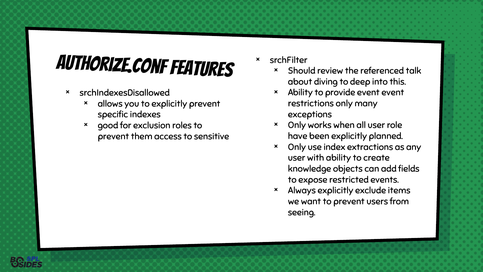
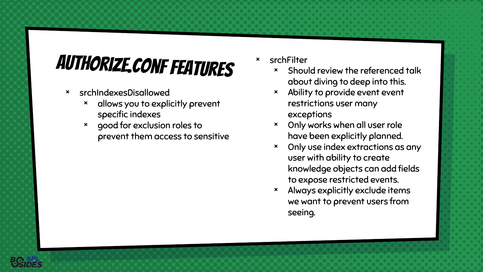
restrictions only: only -> user (344, 103)
